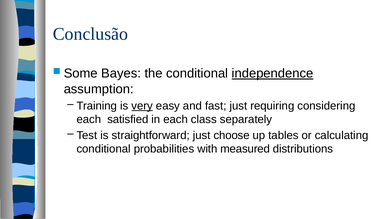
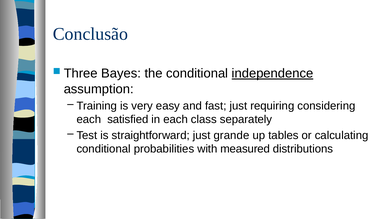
Some: Some -> Three (81, 73)
very underline: present -> none (142, 106)
choose: choose -> grande (231, 135)
